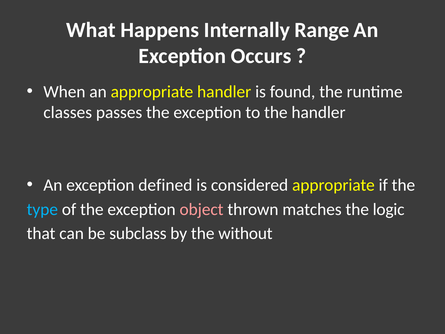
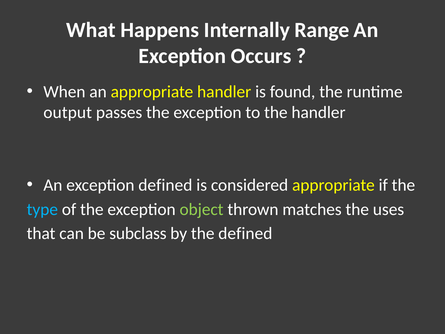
classes: classes -> output (68, 112)
object colour: pink -> light green (202, 209)
logic: logic -> uses (389, 209)
the without: without -> defined (245, 233)
